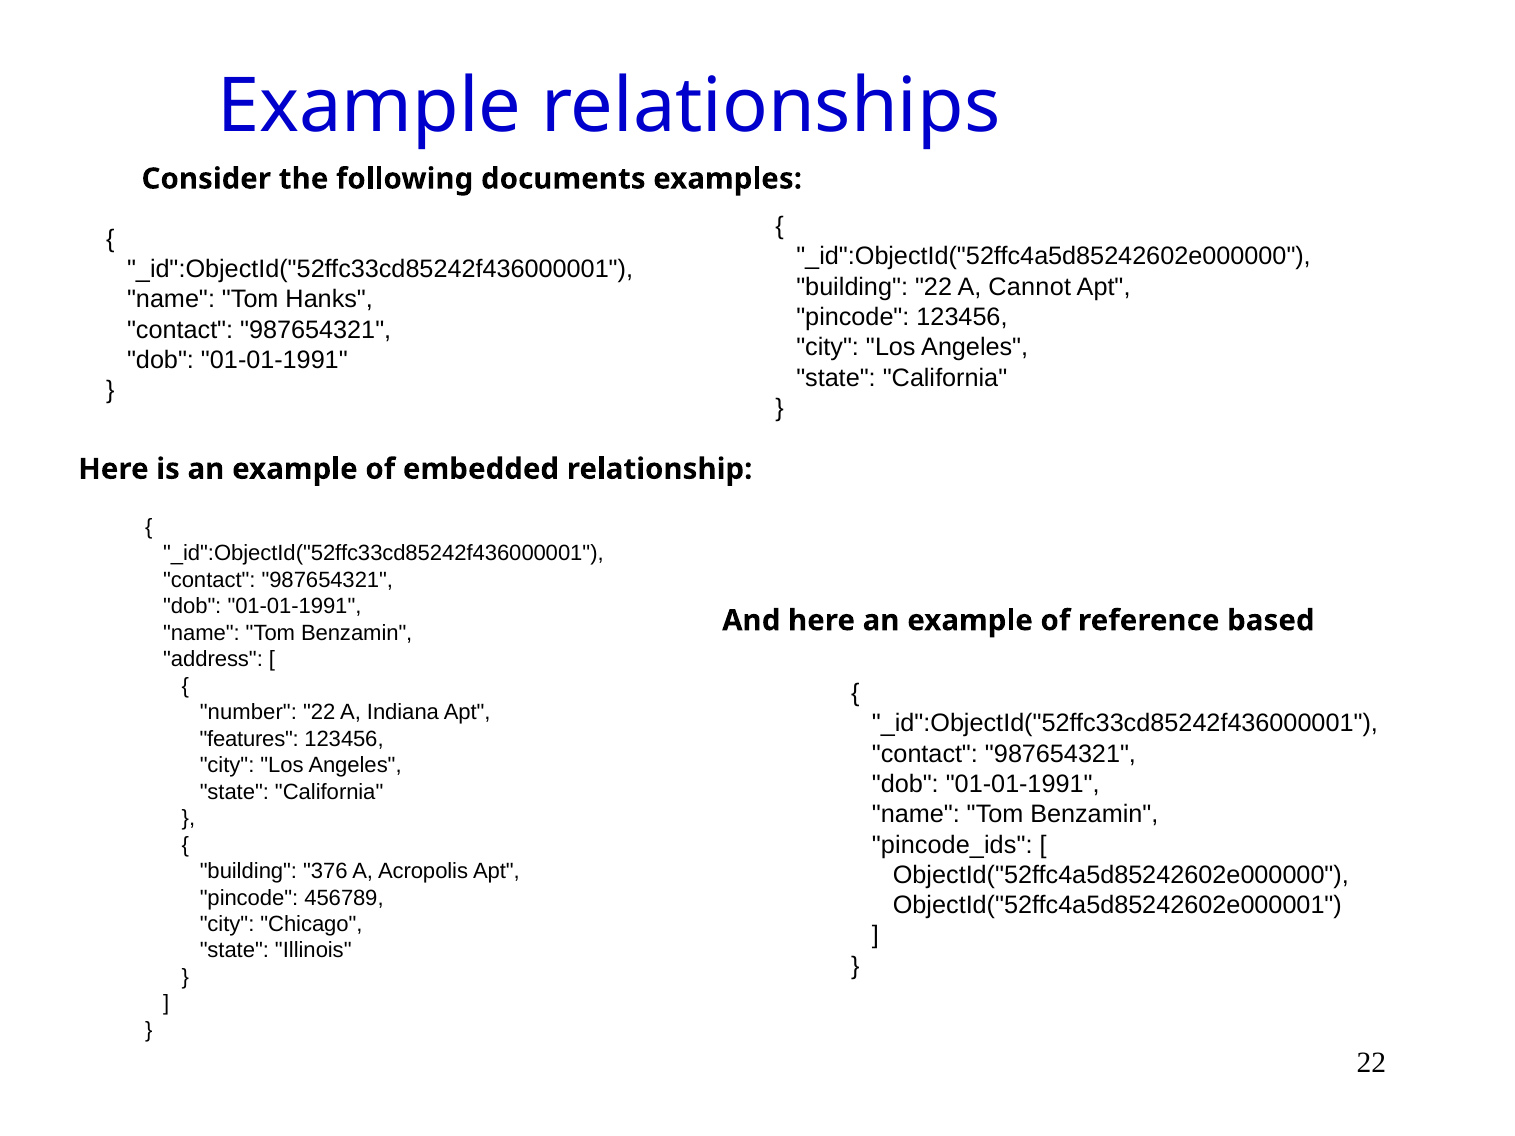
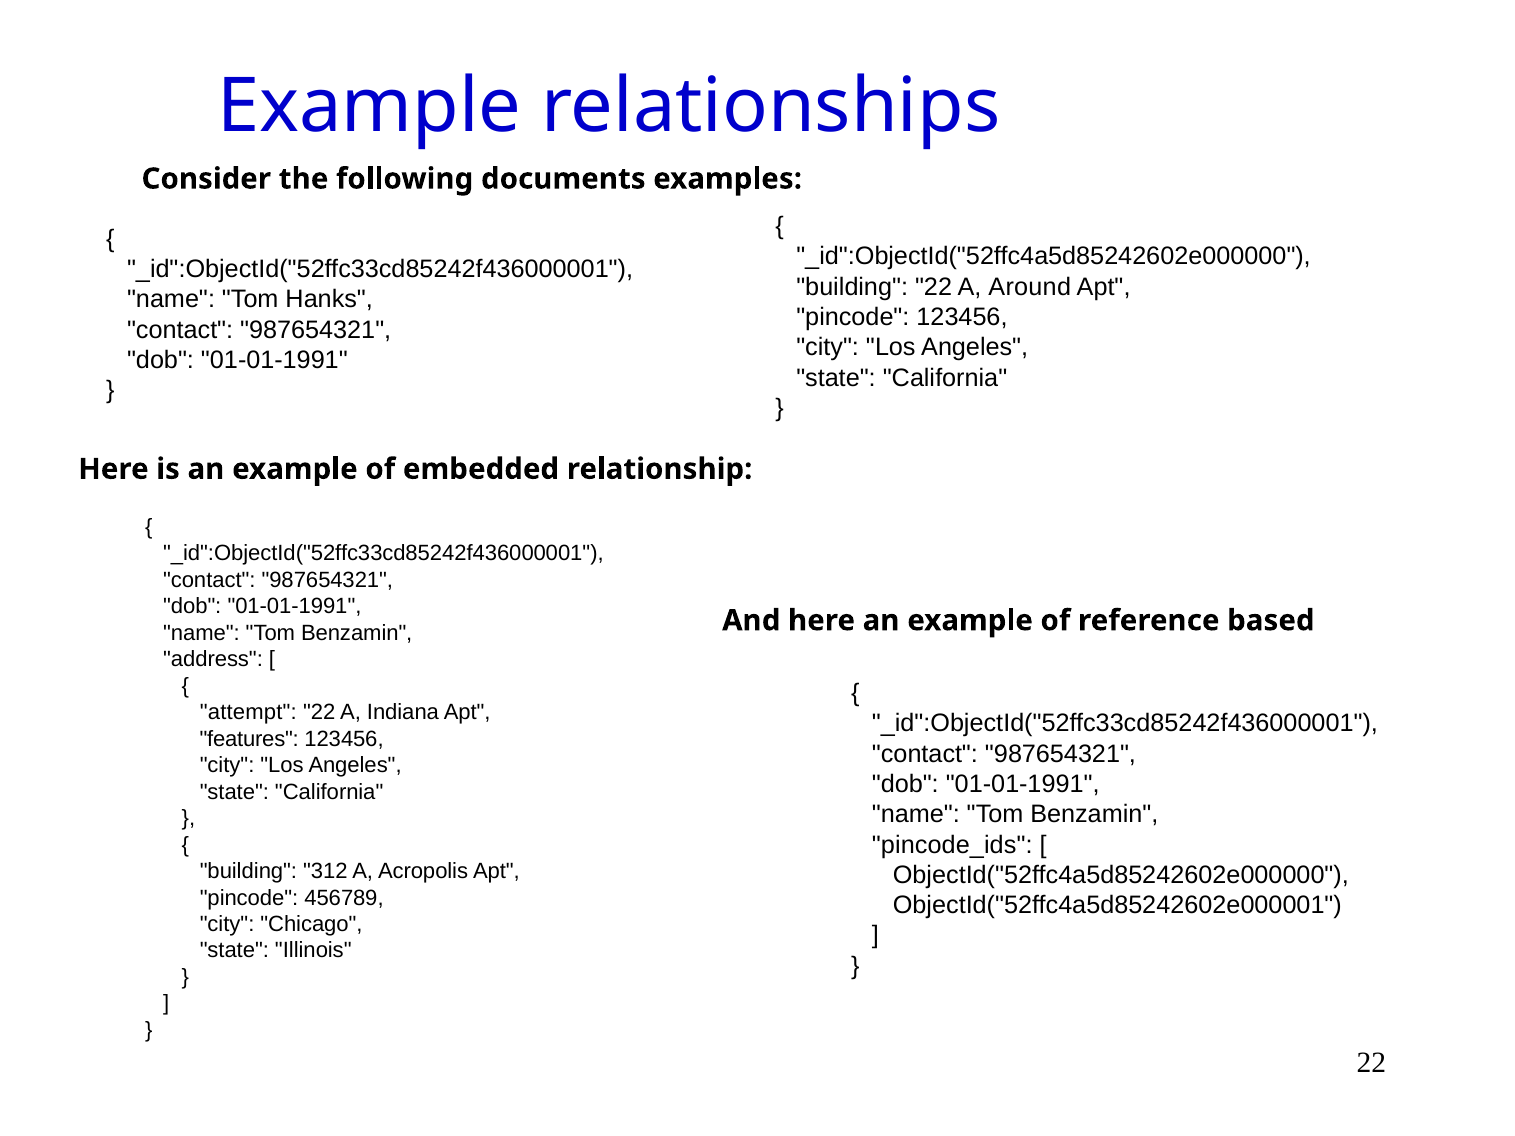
Cannot: Cannot -> Around (1030, 287)
number: number -> attempt (248, 713)
376: 376 -> 312 (325, 871)
